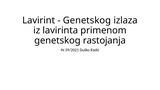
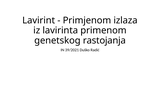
Genetskog: Genetskog -> Primjenom (87, 20)
